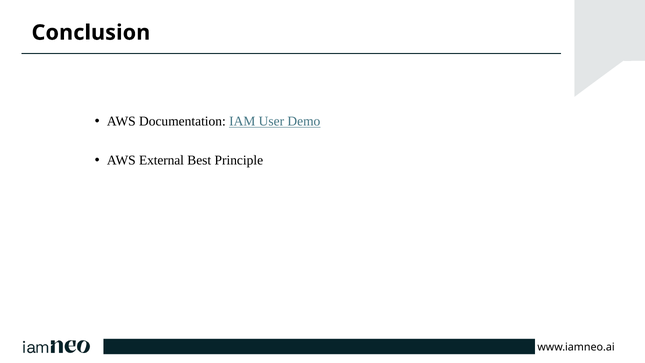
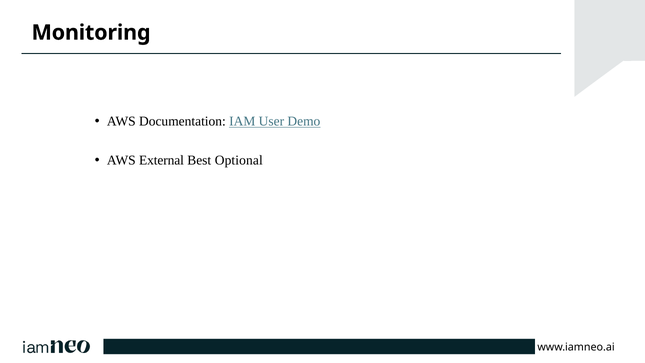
Conclusion: Conclusion -> Monitoring (91, 33)
Principle: Principle -> Optional (239, 160)
